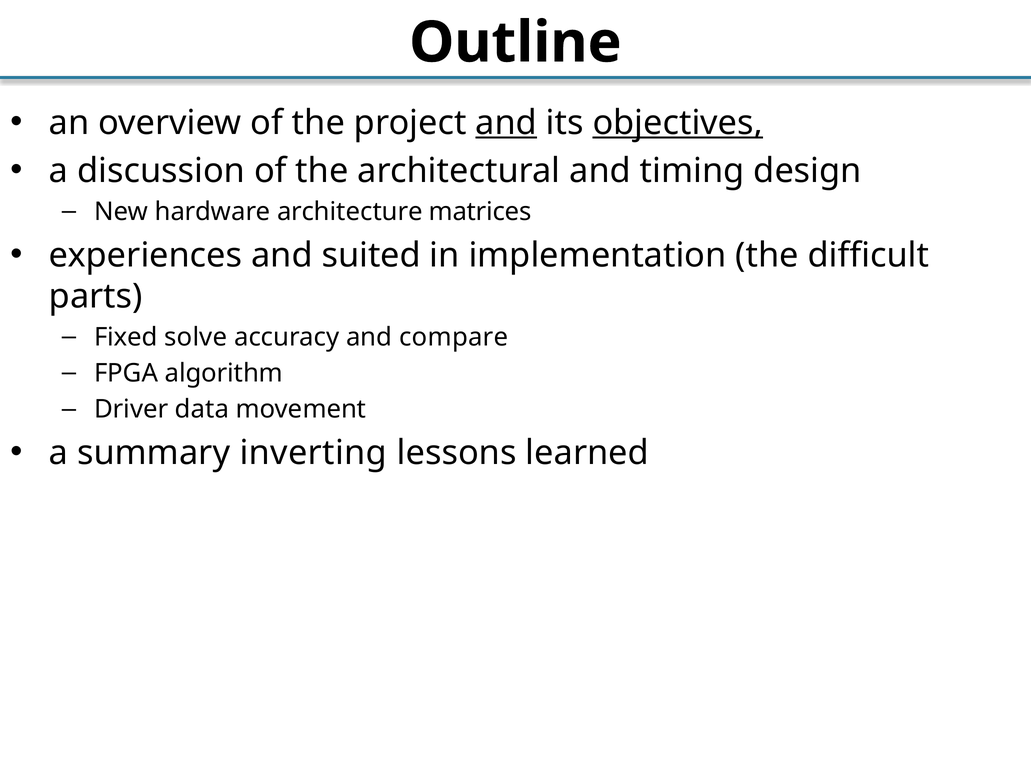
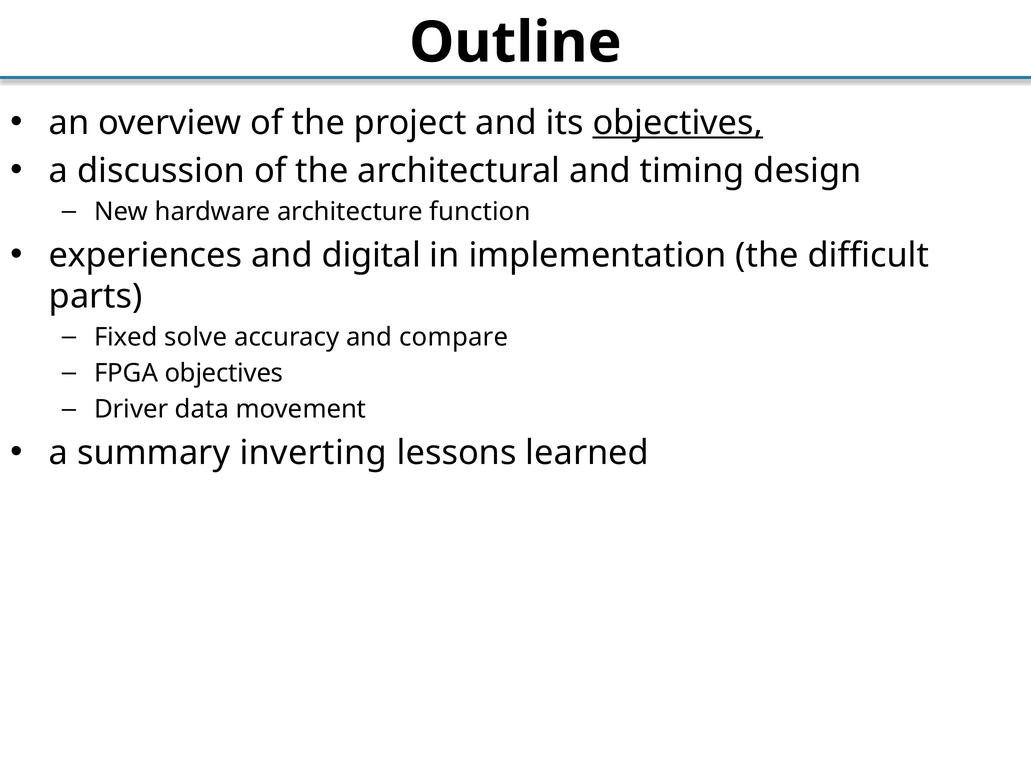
and underline: present -> none (506, 123)
matrices: matrices -> function (480, 211)
suited: suited -> digital (371, 255)
FPGA algorithm: algorithm -> objectives (224, 373)
